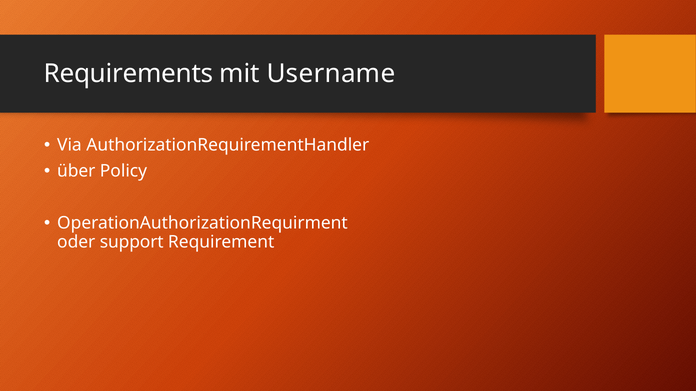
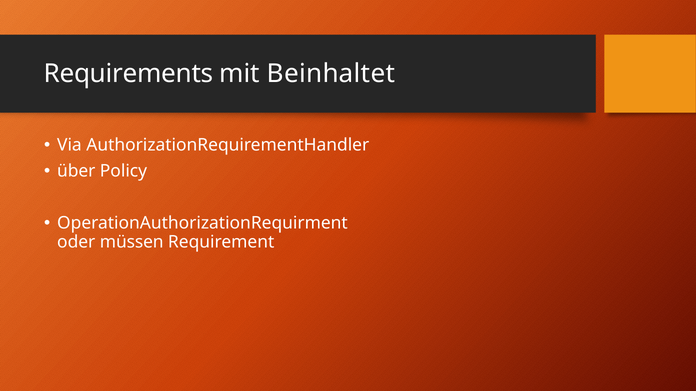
Username: Username -> Beinhaltet (331, 74)
support: support -> müssen (132, 242)
